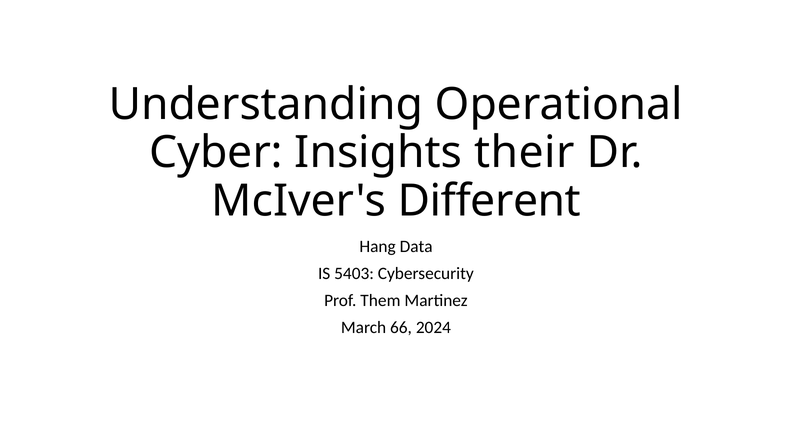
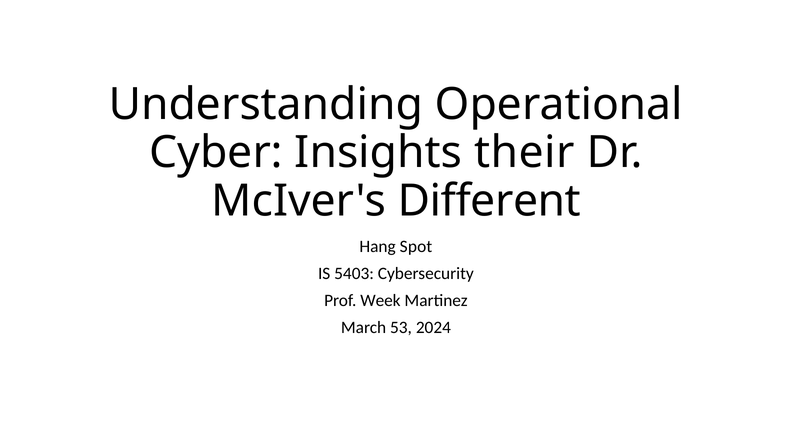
Data: Data -> Spot (416, 246)
Them: Them -> Week (380, 300)
66: 66 -> 53 (401, 327)
